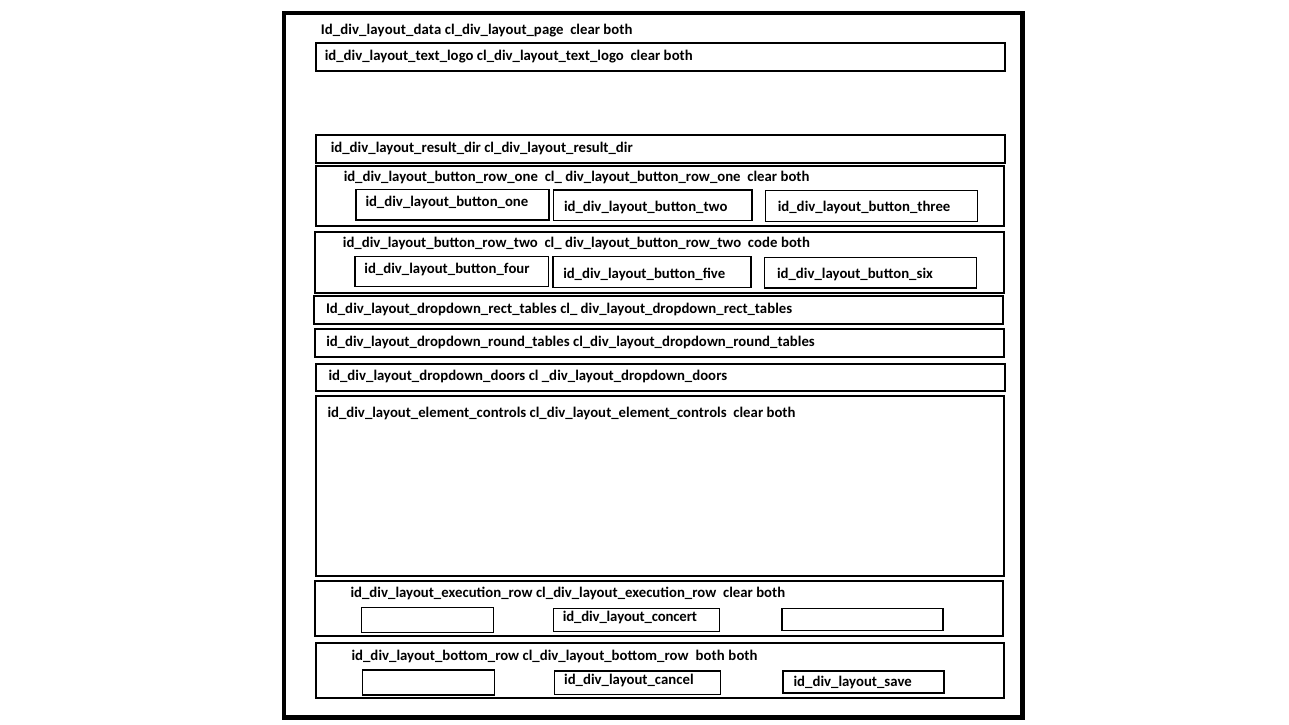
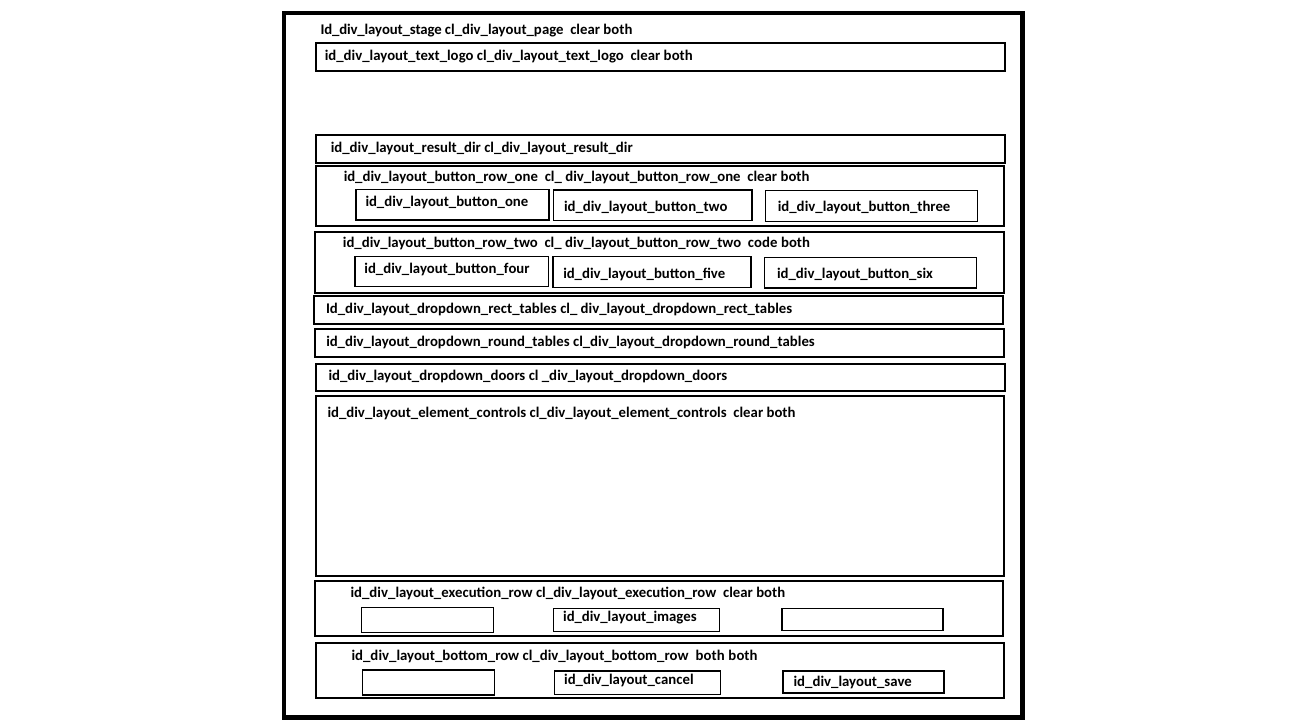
Id_div_layout_data: Id_div_layout_data -> Id_div_layout_stage (381, 29)
id_div_layout_concert: id_div_layout_concert -> id_div_layout_images (630, 617)
